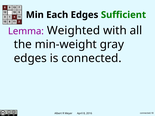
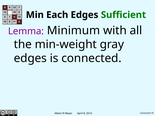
Weighted: Weighted -> Minimum (73, 31)
